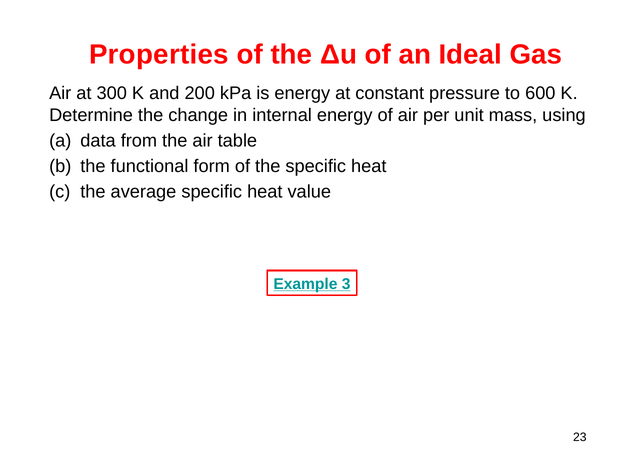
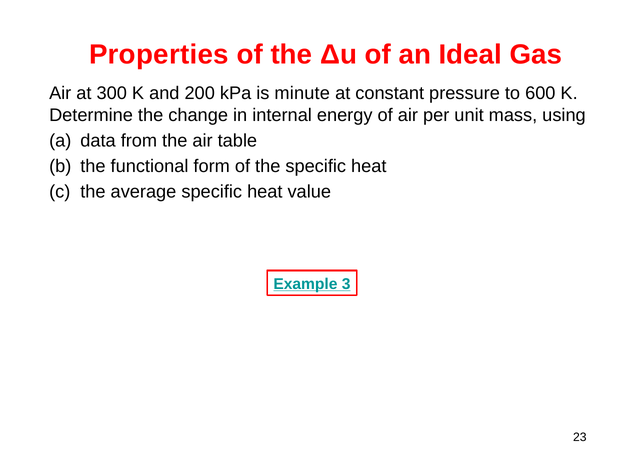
is energy: energy -> minute (302, 93)
